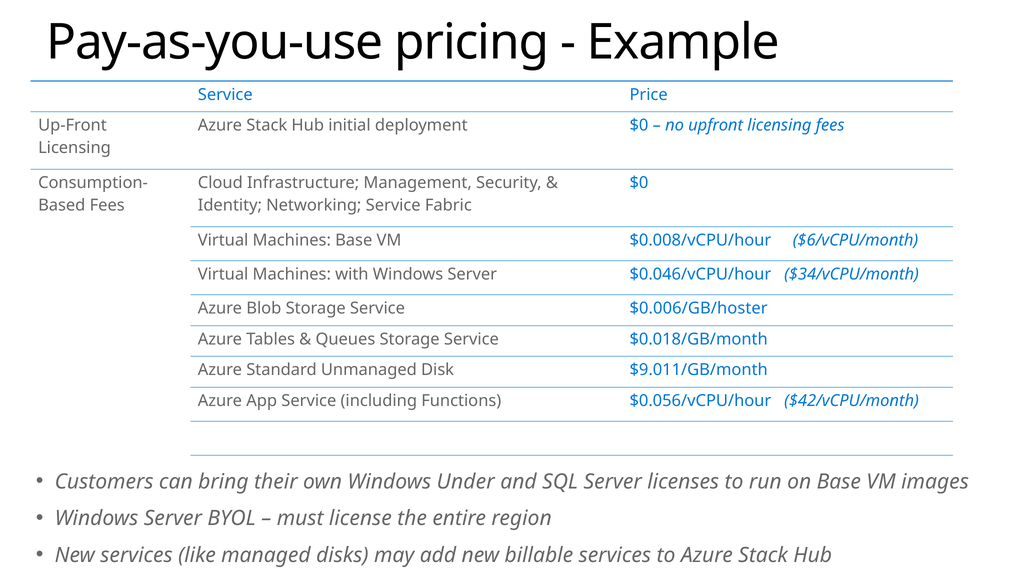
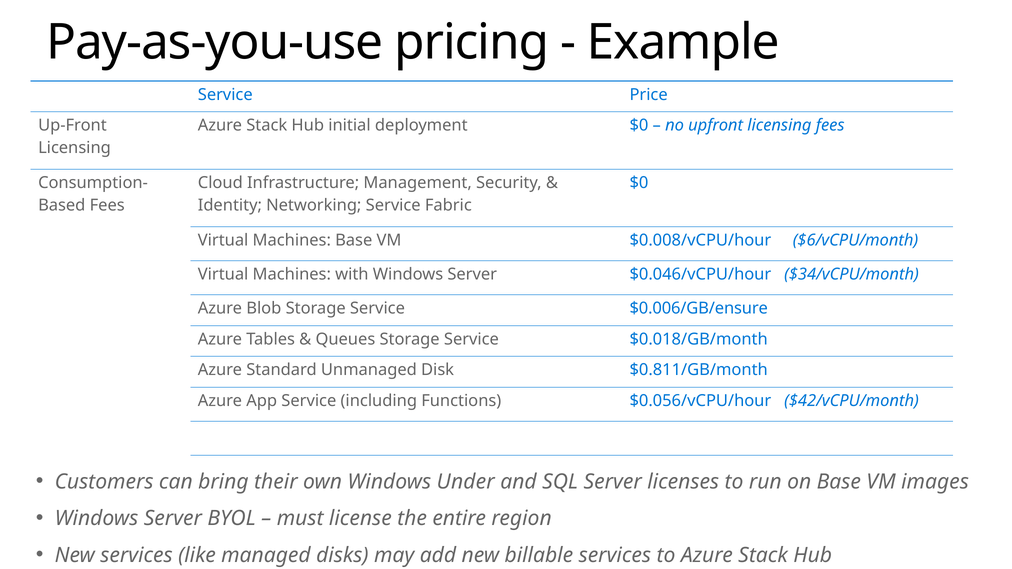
$0.006/GB/hoster: $0.006/GB/hoster -> $0.006/GB/ensure (699, 308)
$9.011/GB/month: $9.011/GB/month -> $0.811/GB/month (699, 370)
